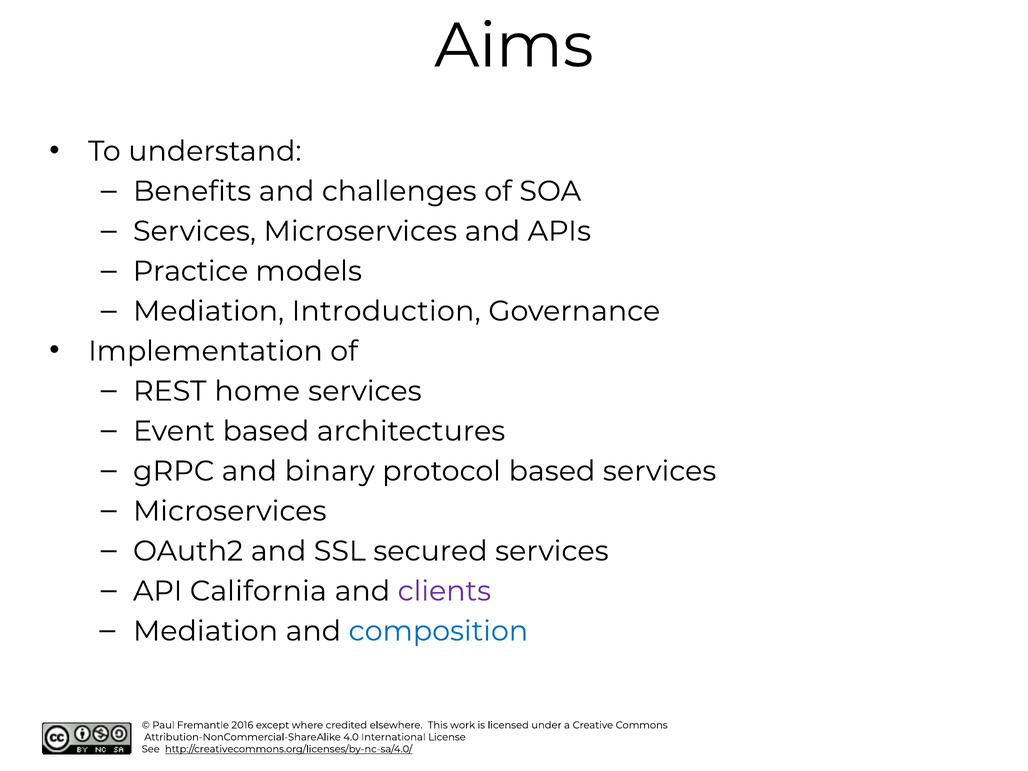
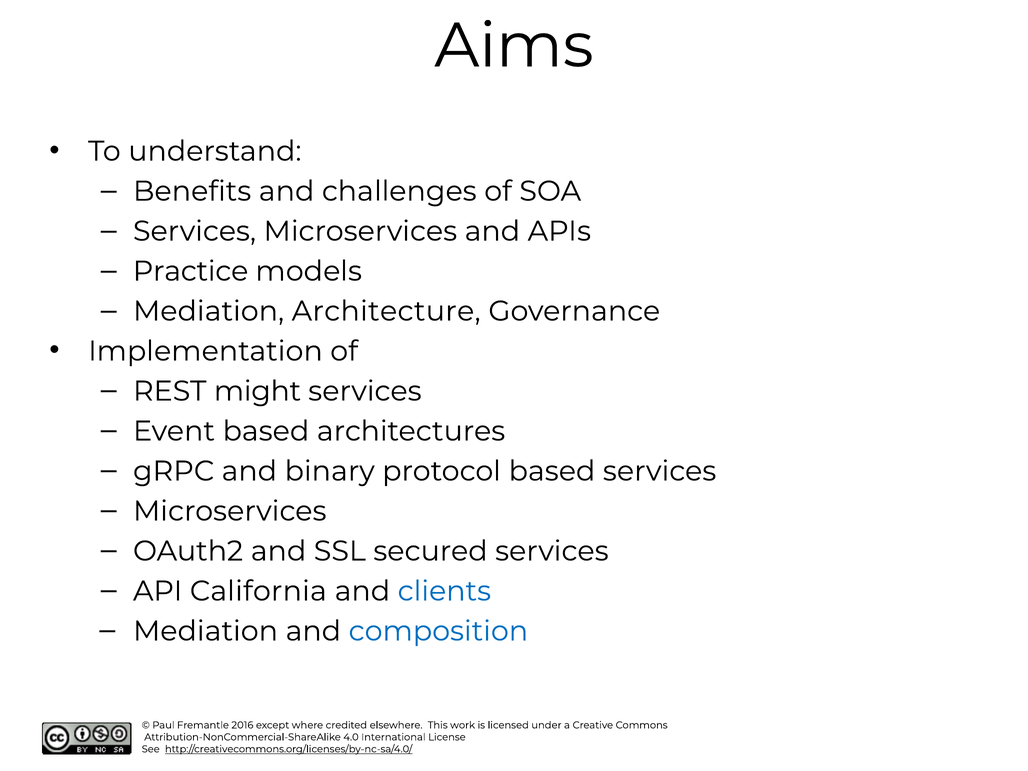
Introduction: Introduction -> Architecture (386, 311)
home: home -> might (257, 391)
clients colour: purple -> blue (444, 591)
